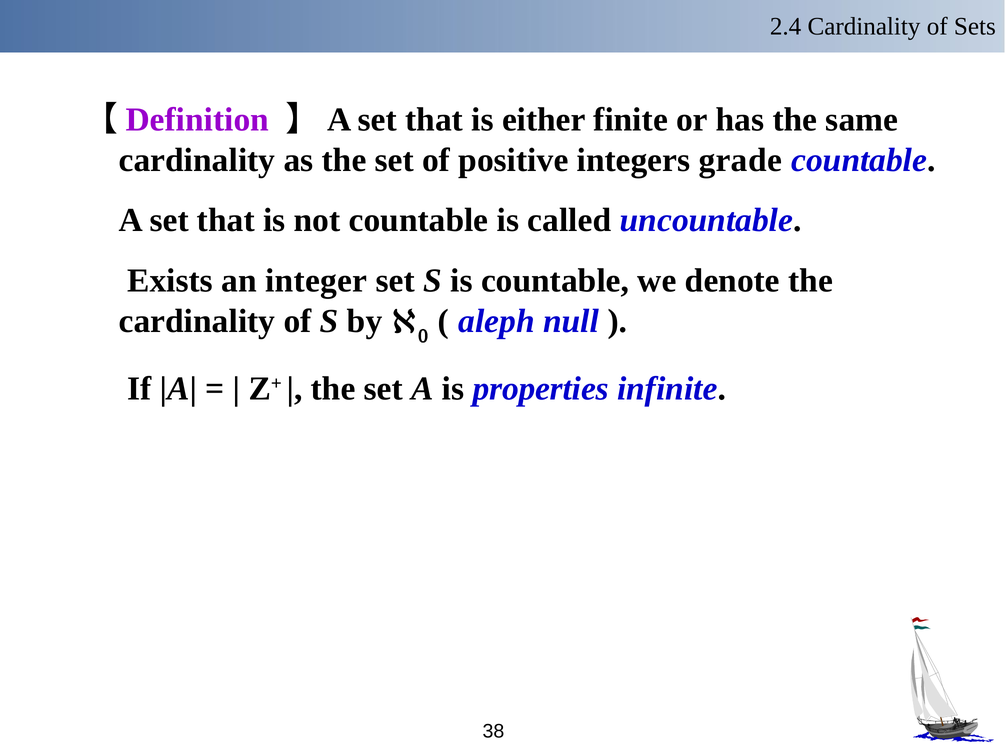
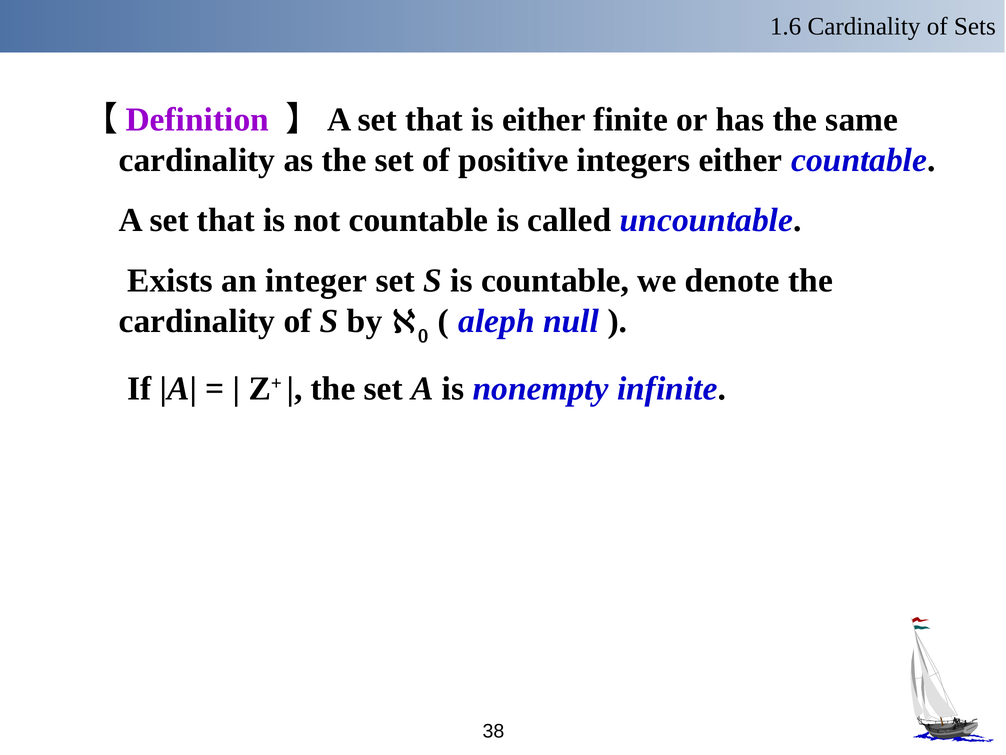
2.4: 2.4 -> 1.6 (786, 27)
integers grade: grade -> either (740, 160)
properties: properties -> nonempty (541, 388)
